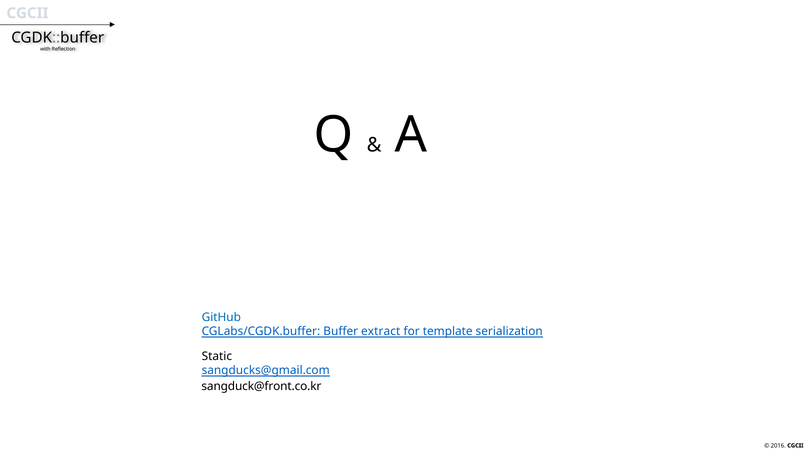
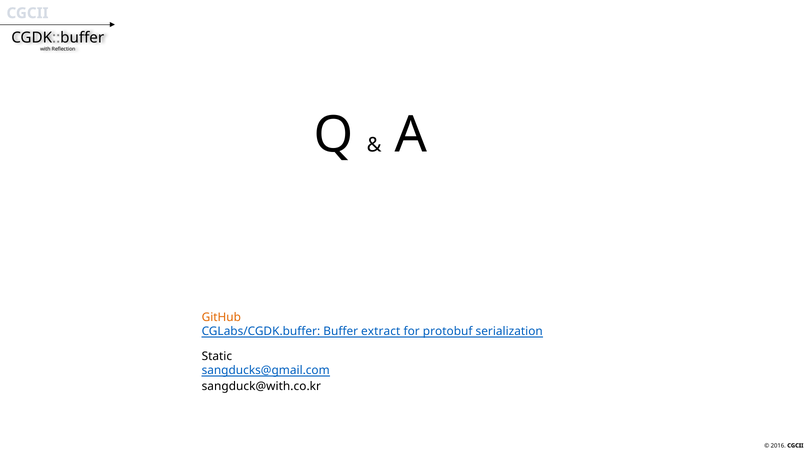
GitHub colour: blue -> orange (221, 317)
template: template -> protobuf (448, 332)
sangduck@front.co.kr: sangduck@front.co.kr -> sangduck@with.co.kr (261, 387)
